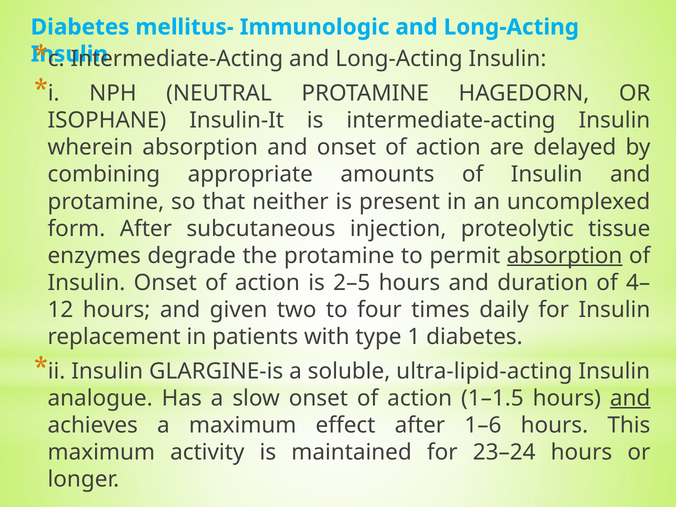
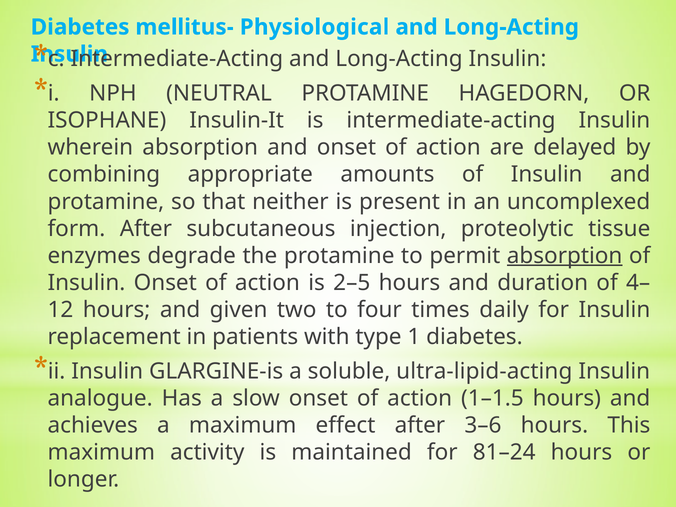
Immunologic: Immunologic -> Physiological (315, 27)
and underline: present -> none (630, 398)
1–6: 1–6 -> 3–6 (483, 425)
23–24: 23–24 -> 81–24 (504, 452)
